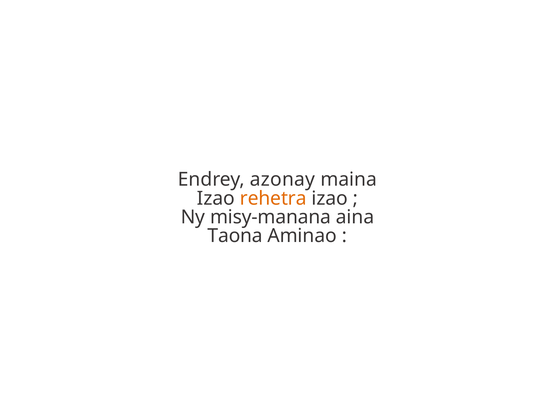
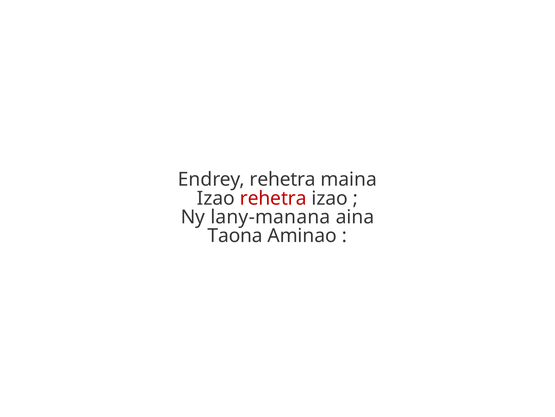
Endrey azonay: azonay -> rehetra (283, 179)
rehetra colour: orange -> red (273, 198)
misy-manana: misy-manana -> lany-manana (270, 217)
